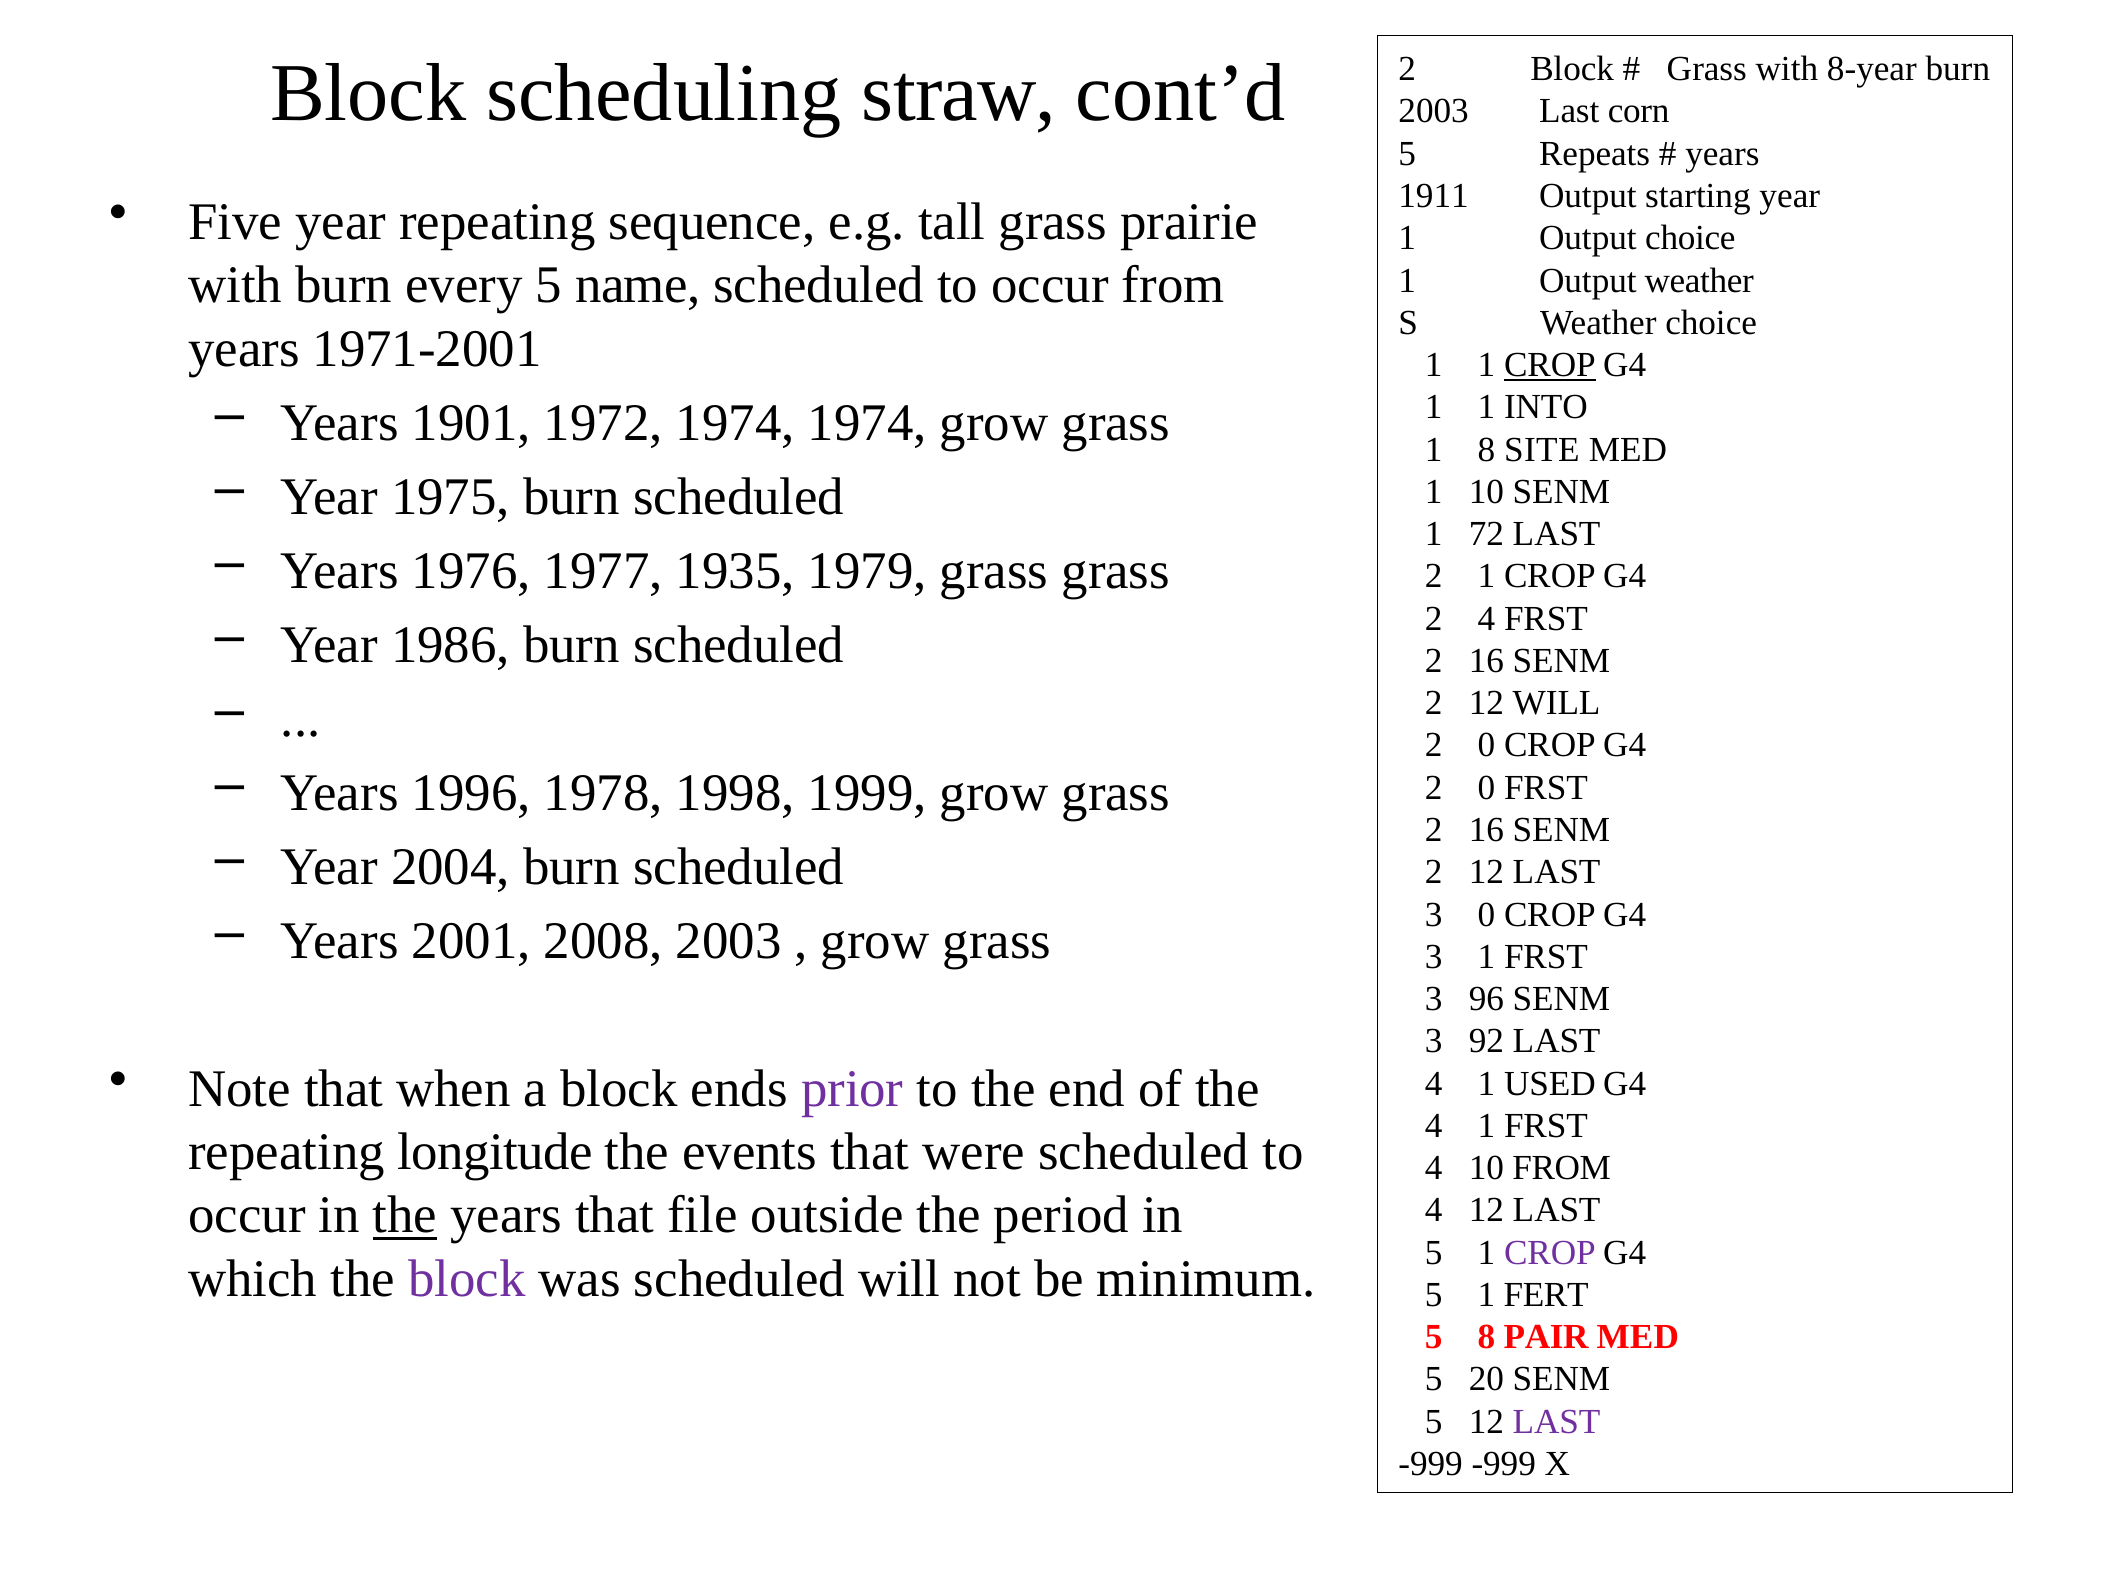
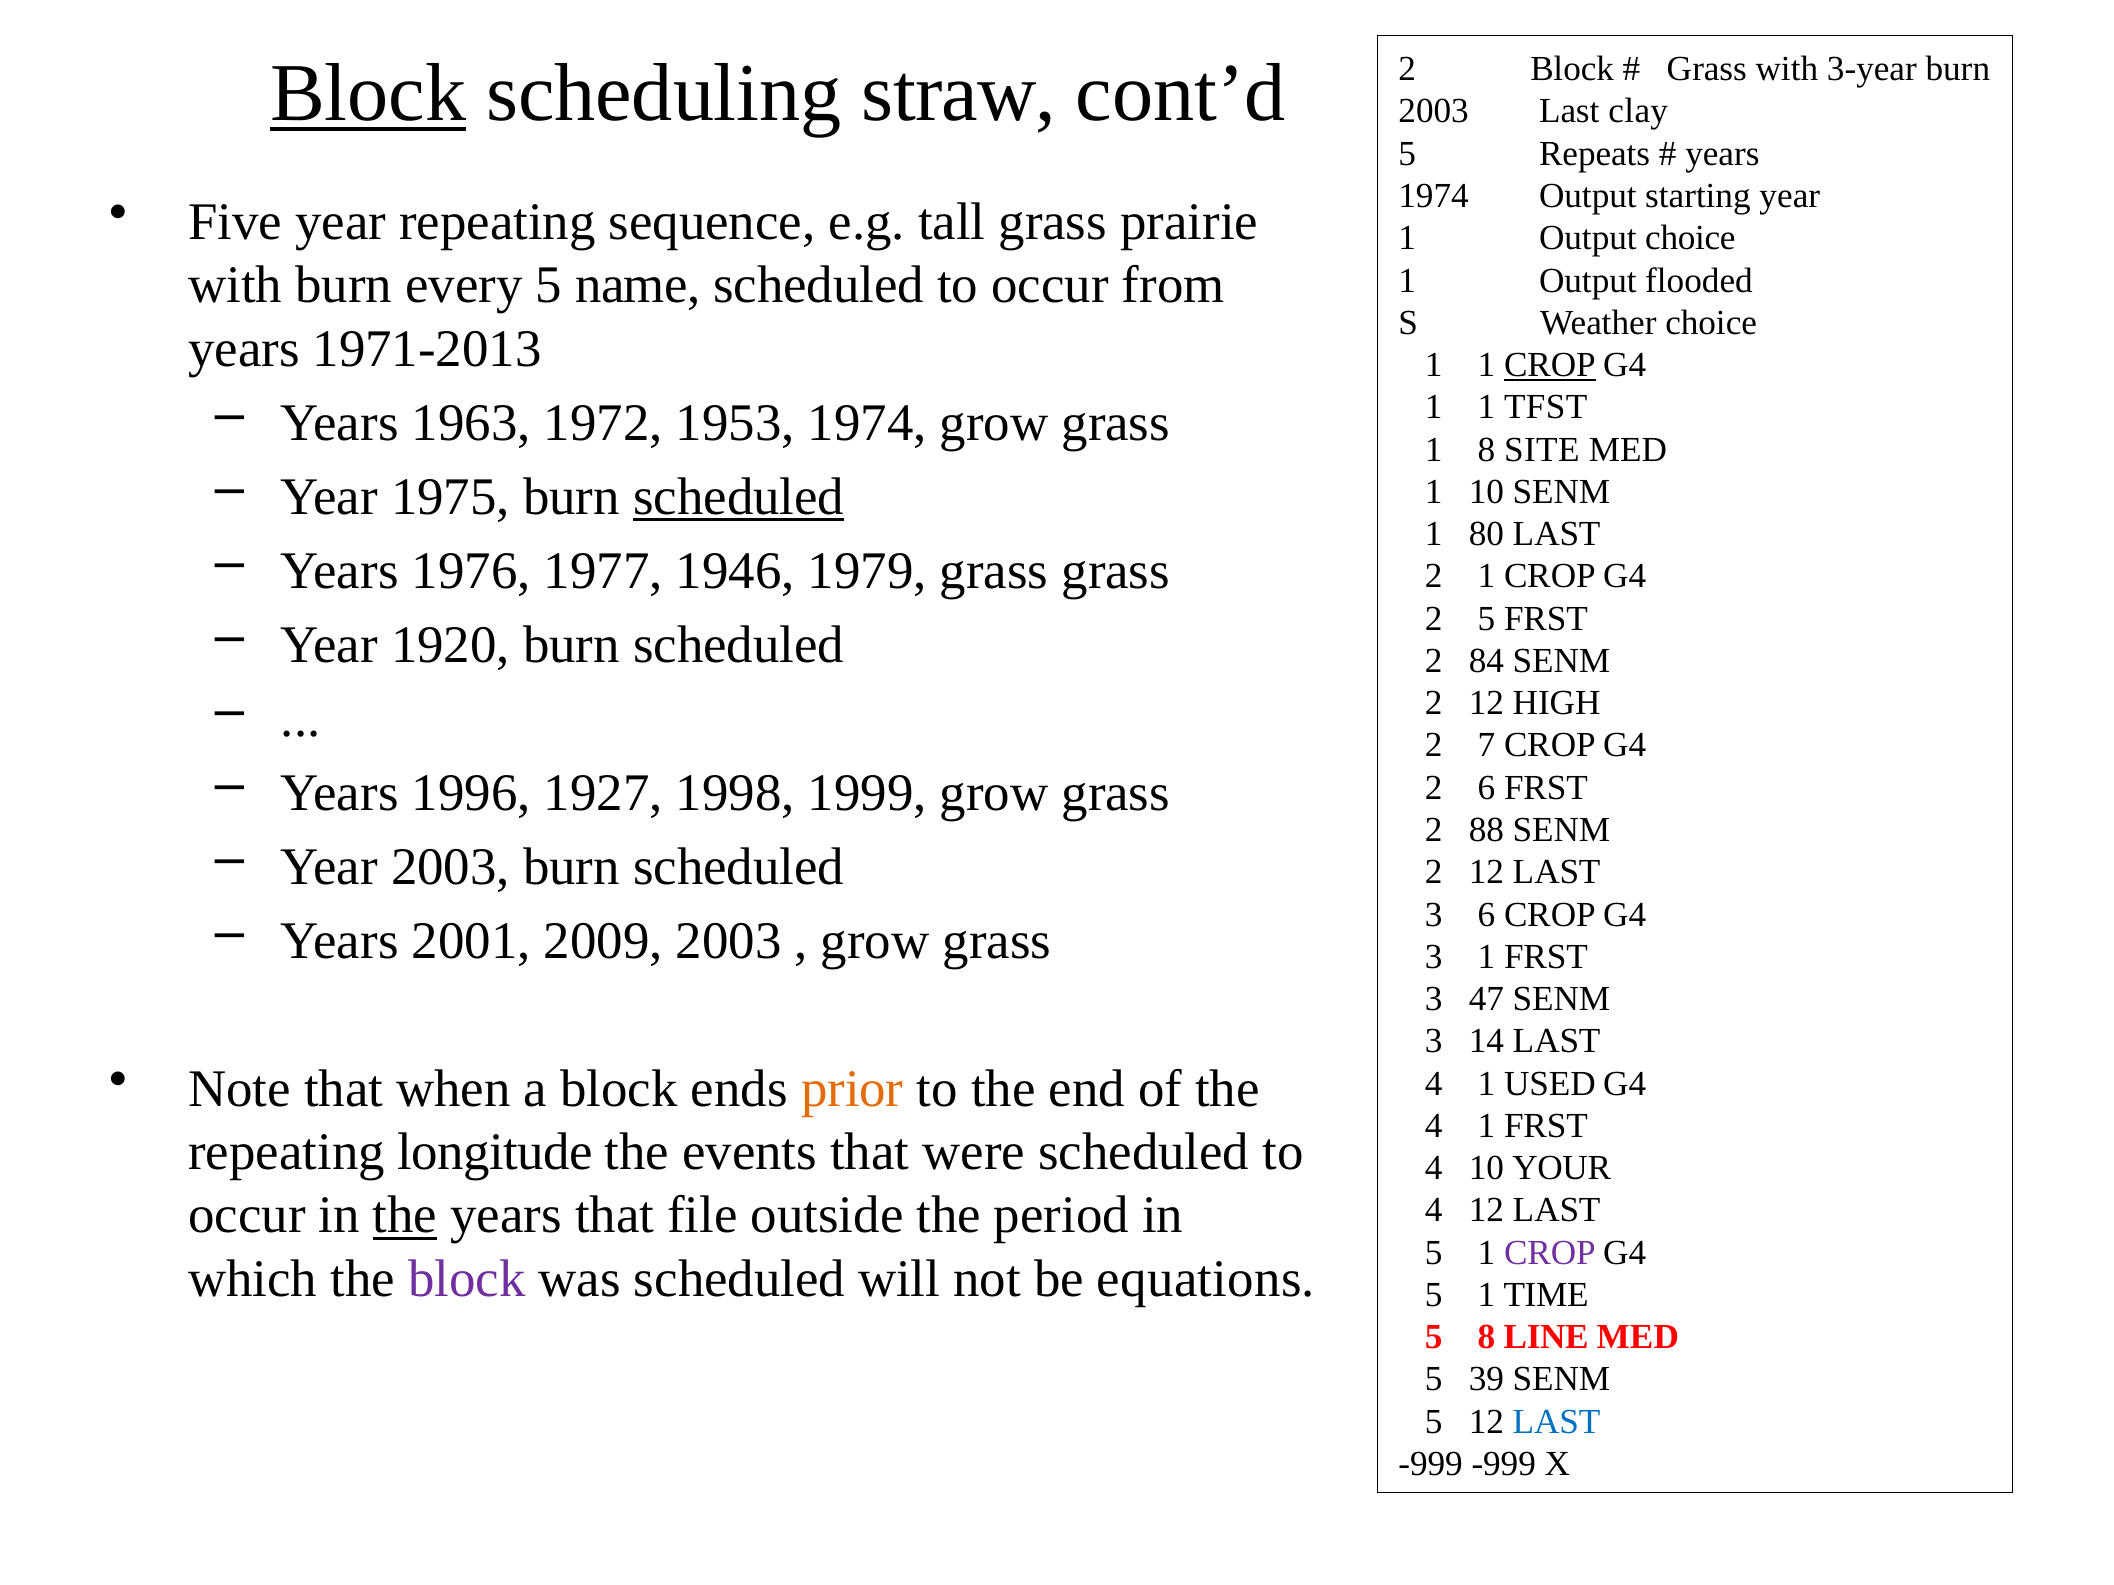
8-year: 8-year -> 3-year (1872, 69)
Block underline: none -> present (368, 94)
corn: corn -> clay (1638, 111)
1911: 1911 -> 1974 (1434, 196)
Output weather: weather -> flooded (1699, 281)
1971-2001: 1971-2001 -> 1971-2013 (427, 349)
INTO: INTO -> TFST (1546, 407)
1901: 1901 -> 1963 (471, 423)
1972 1974: 1974 -> 1953 (735, 423)
scheduled underline: none -> present (739, 497)
72: 72 -> 80 (1486, 534)
1935: 1935 -> 1946 (735, 571)
2 4: 4 -> 5 (1486, 619)
1986: 1986 -> 1920 (451, 645)
16: 16 -> 84 (1486, 661)
12 WILL: WILL -> HIGH (1557, 703)
0: 0 -> 7 (1486, 746)
1978: 1978 -> 1927 (603, 793)
0: 0 -> 6 (1486, 788)
16: 16 -> 88 (1486, 830)
Year 2004: 2004 -> 2003 (451, 867)
3 0: 0 -> 6 (1486, 915)
2008: 2008 -> 2009 (603, 941)
96: 96 -> 47 (1486, 999)
92: 92 -> 14 (1486, 1042)
prior colour: purple -> orange (852, 1089)
10 FROM: FROM -> YOUR (1562, 1168)
minimum: minimum -> equations (1206, 1279)
FERT: FERT -> TIME (1546, 1295)
PAIR: PAIR -> LINE (1546, 1338)
20: 20 -> 39 (1486, 1380)
LAST colour: purple -> blue (1557, 1422)
